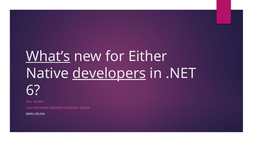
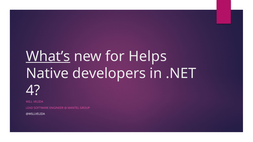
Either: Either -> Helps (148, 56)
developers underline: present -> none (109, 74)
6: 6 -> 4 (33, 91)
